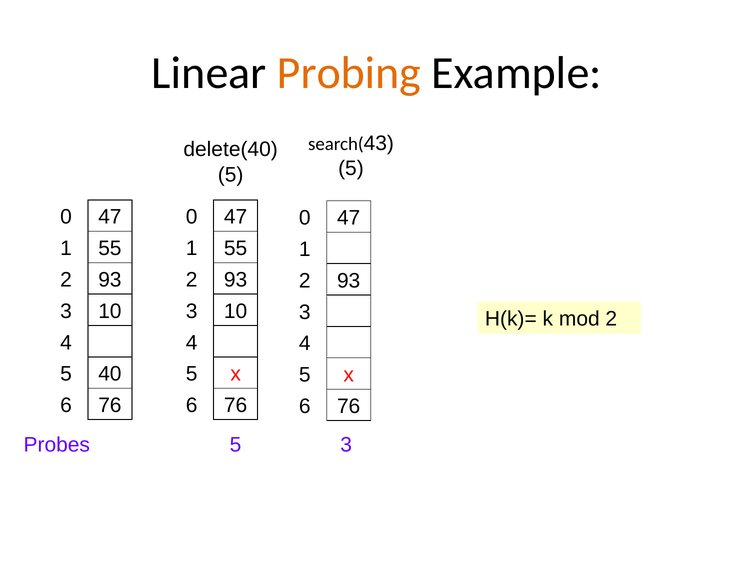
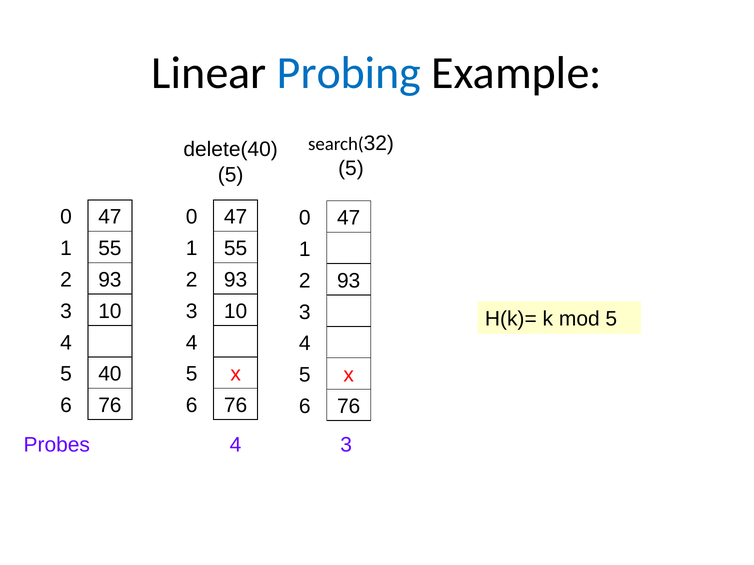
Probing colour: orange -> blue (349, 73)
43: 43 -> 32 (379, 143)
mod 2: 2 -> 5 (611, 319)
Probes 5: 5 -> 4 (236, 445)
